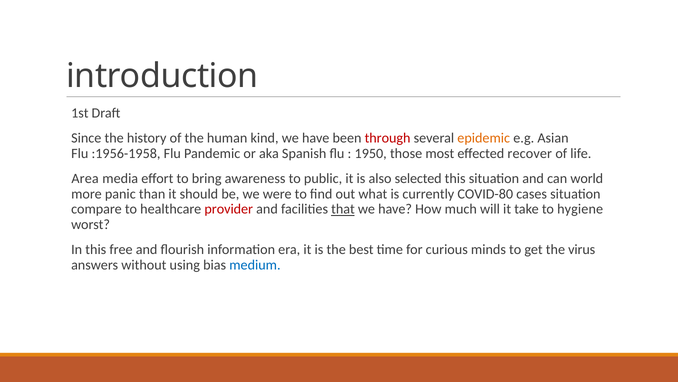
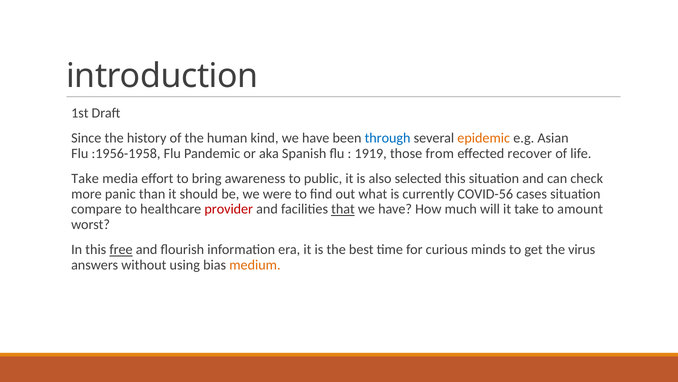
through colour: red -> blue (388, 138)
1950: 1950 -> 1919 (371, 153)
most: most -> from (440, 153)
Area: Area -> Take (85, 178)
world: world -> check (587, 178)
COVID-80: COVID-80 -> COVID-56 (485, 194)
hygiene: hygiene -> amount (580, 209)
free underline: none -> present (121, 249)
medium colour: blue -> orange (255, 265)
